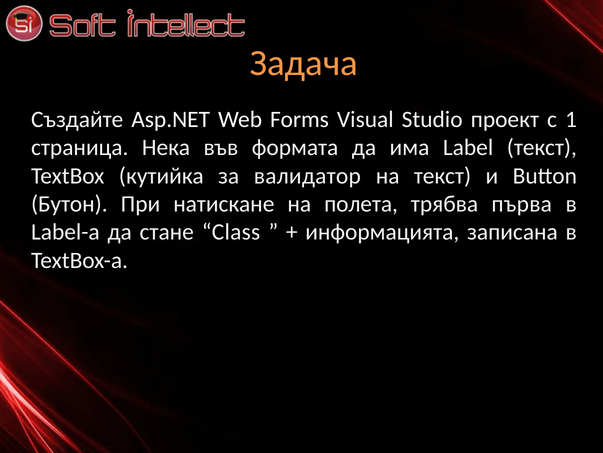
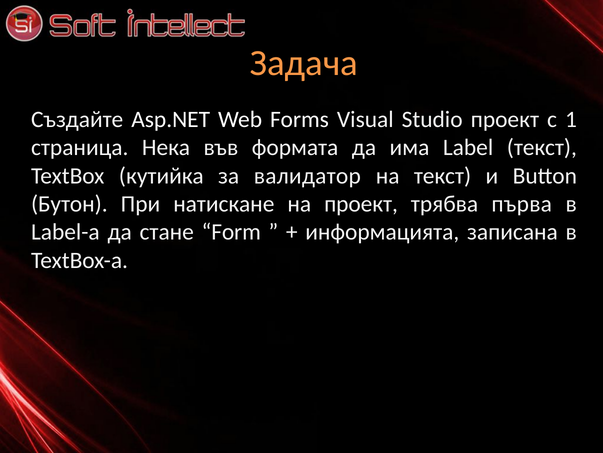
на полета: полета -> проект (361, 204)
Class: Class -> Form (231, 232)
